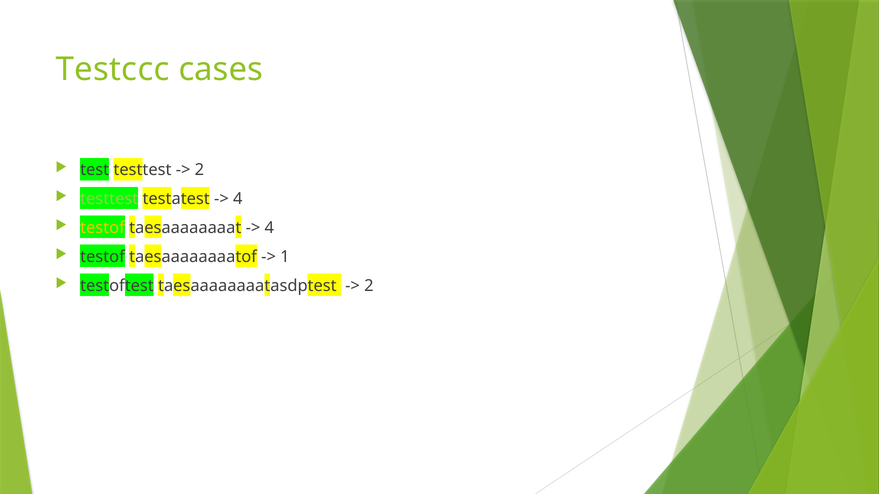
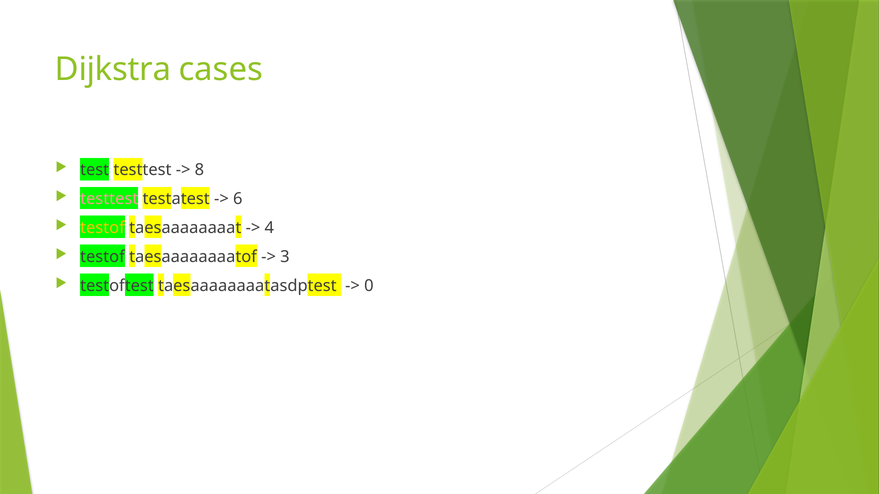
Testccc: Testccc -> Dijkstra (113, 69)
2: 2 -> 8 (199, 170)
testtest colour: light green -> pink (109, 199)
4: 4 -> 6 (238, 199)
1: 1 -> 3 (285, 257)
2: 2 -> 0 (369, 286)
